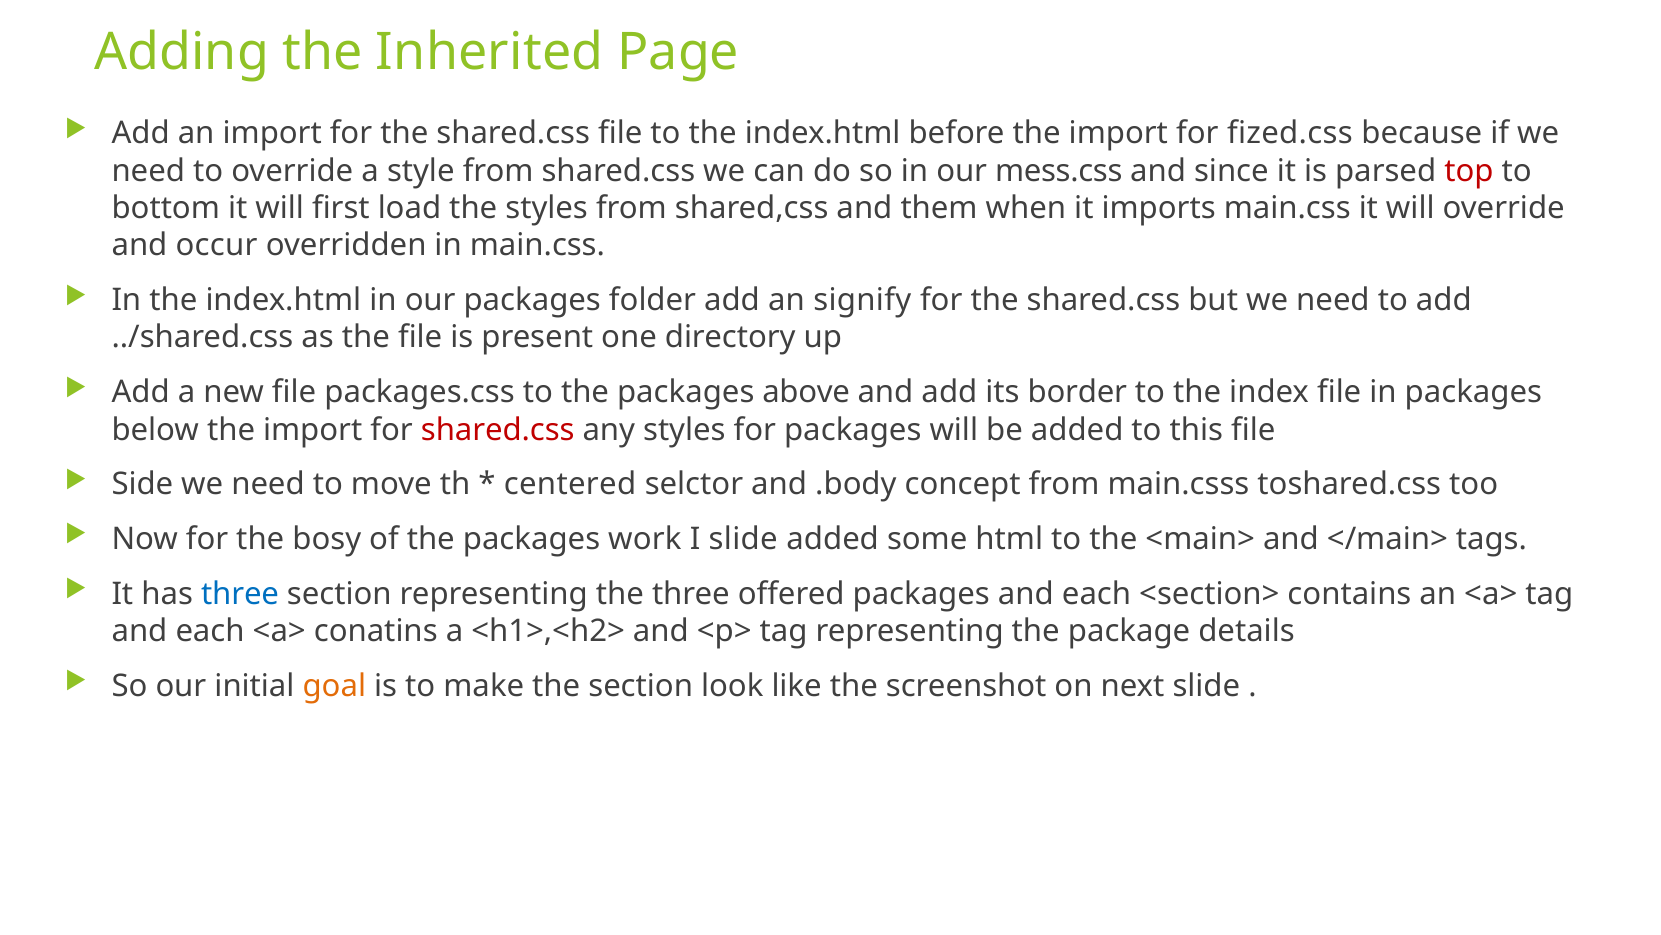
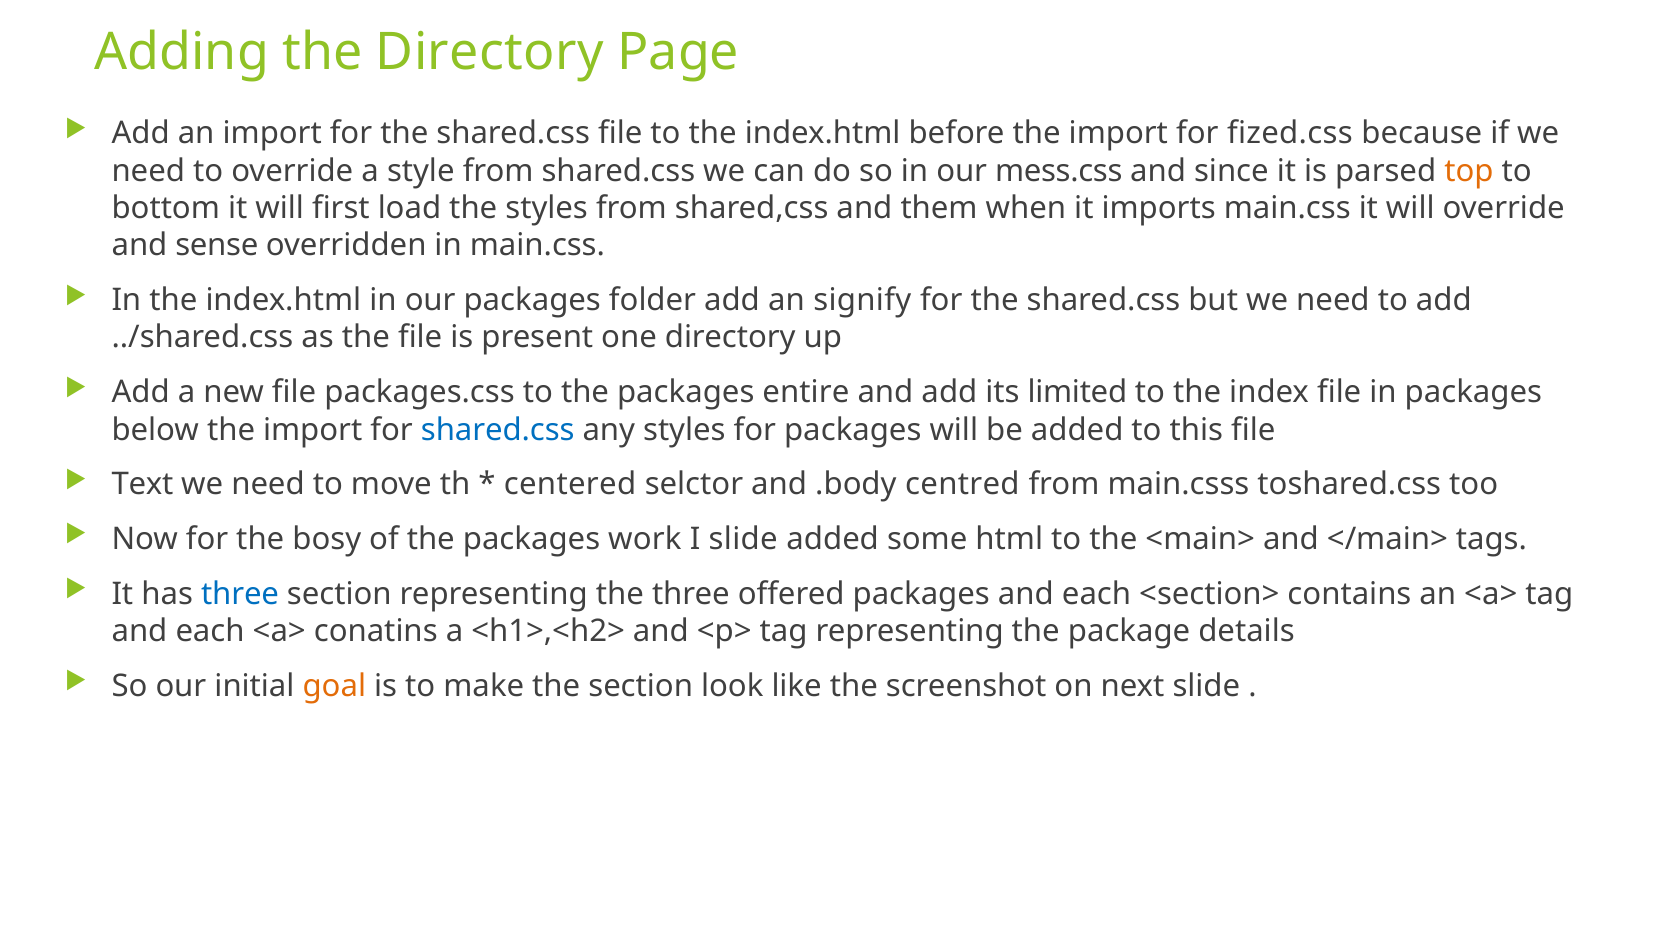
the Inherited: Inherited -> Directory (490, 52)
top colour: red -> orange (1469, 171)
occur: occur -> sense (217, 245)
above: above -> entire (806, 392)
border: border -> limited (1077, 392)
shared.css colour: red -> blue (498, 430)
Side: Side -> Text (142, 484)
concept: concept -> centred (962, 484)
